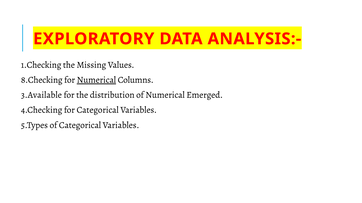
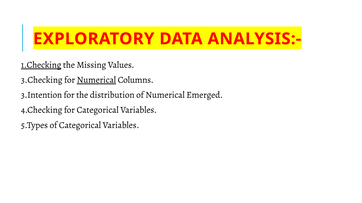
1.Checking underline: none -> present (41, 65)
8.Checking: 8.Checking -> 3.Checking (42, 80)
3.Available: 3.Available -> 3.Intention (41, 95)
